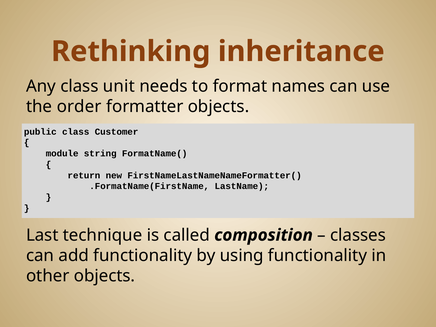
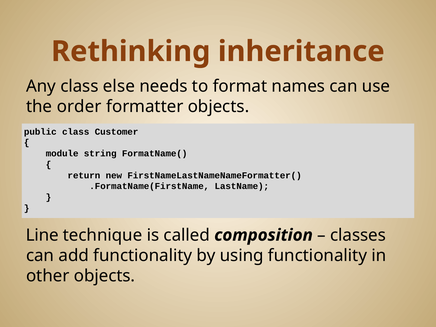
unit: unit -> else (119, 86)
Last: Last -> Line (42, 235)
